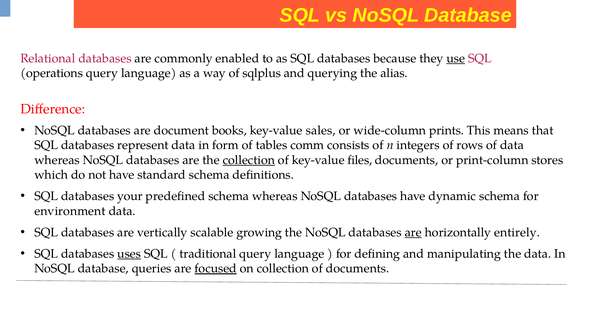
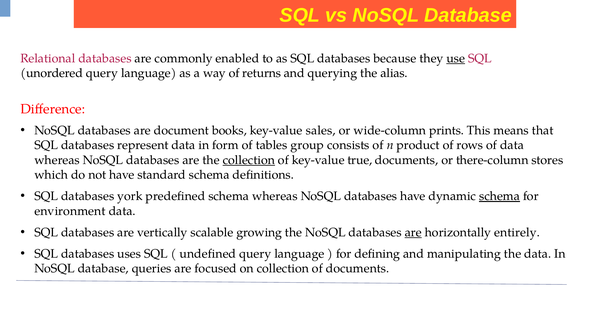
operations: operations -> unordered (52, 73)
sqlplus: sqlplus -> returns (262, 73)
comm: comm -> group (307, 145)
integers: integers -> product (418, 145)
files: files -> true (360, 160)
print-column: print-column -> there-column (492, 160)
your: your -> york (130, 196)
schema underline: none -> present (500, 196)
uses underline: present -> none (129, 254)
traditional: traditional -> undefined (208, 254)
focused underline: present -> none (216, 268)
